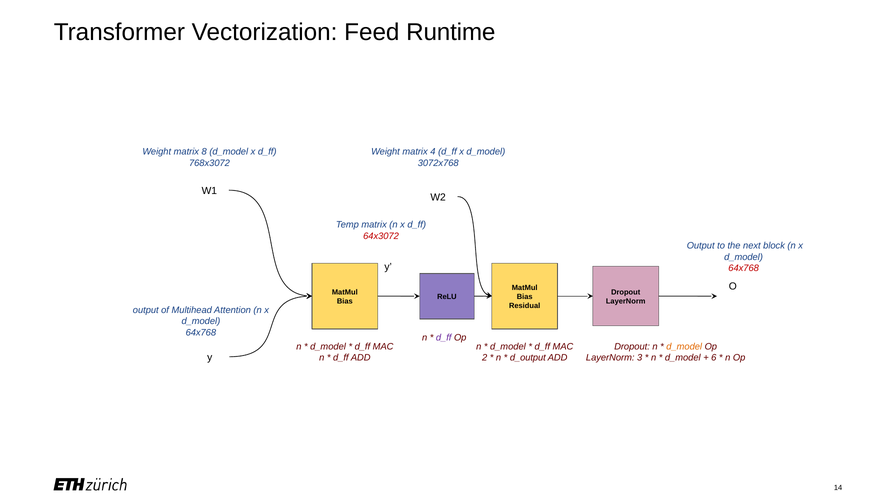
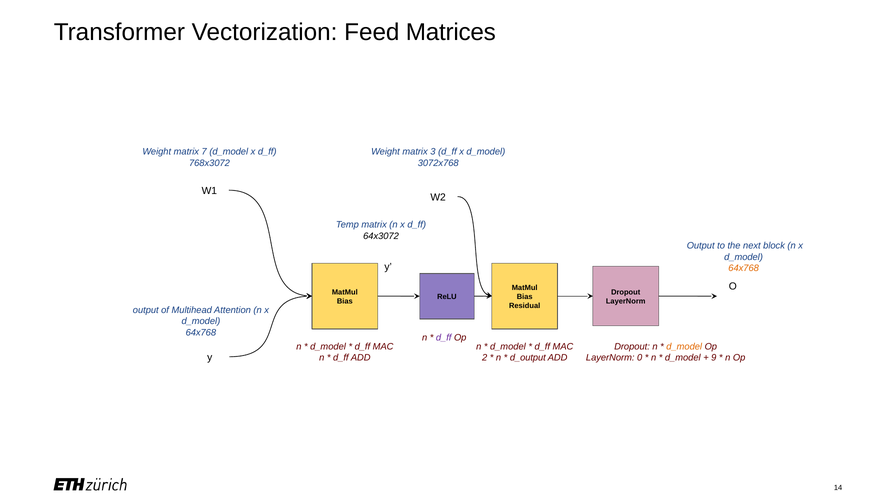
Runtime: Runtime -> Matrices (451, 32)
8: 8 -> 7 (204, 152)
4: 4 -> 3 (433, 152)
64x3072 colour: red -> black (381, 236)
64x768 colour: red -> orange (744, 268)
3: 3 -> 0 (640, 358)
6: 6 -> 9 (714, 358)
